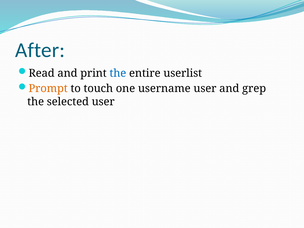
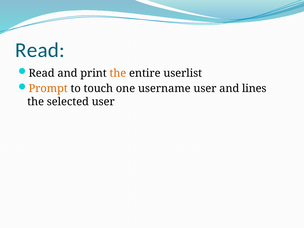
After: After -> Read (40, 50)
the colour: blue -> orange (118, 73)
grep: grep -> lines (254, 89)
